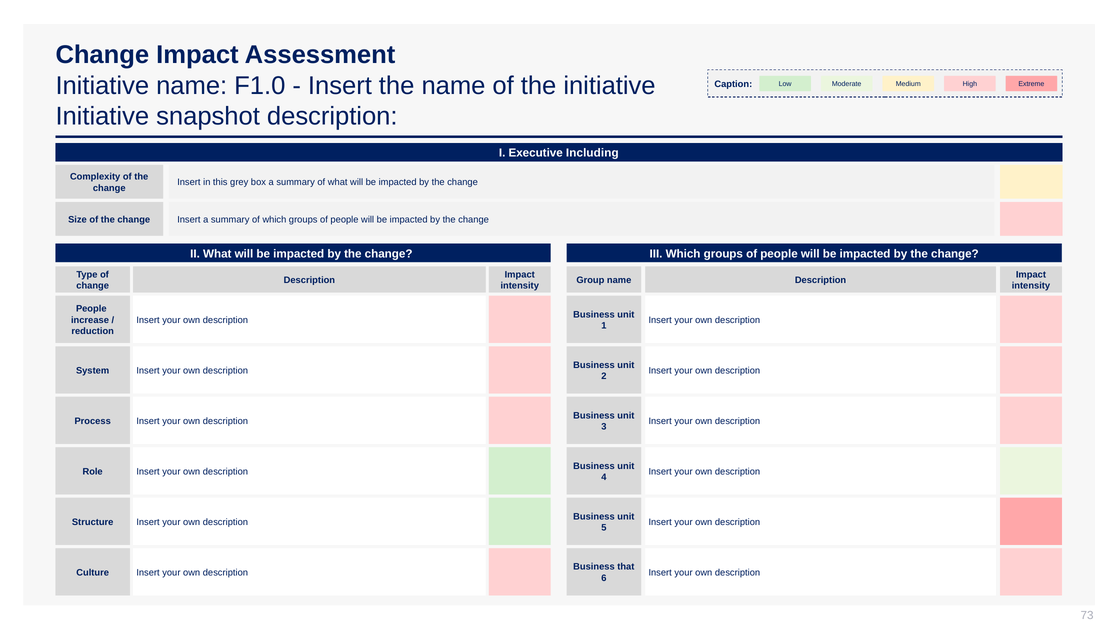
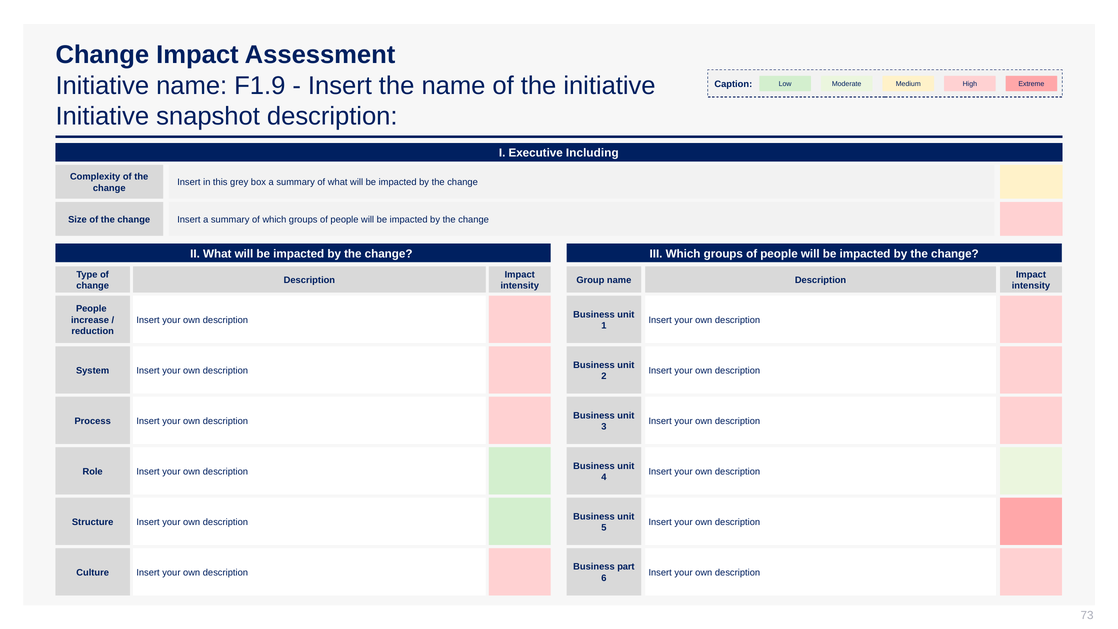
F1.0: F1.0 -> F1.9 (260, 86)
that: that -> part (626, 567)
